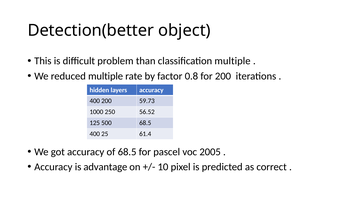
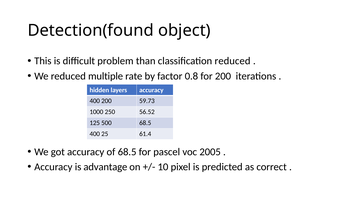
Detection(better: Detection(better -> Detection(found (91, 30)
classification multiple: multiple -> reduced (233, 61)
